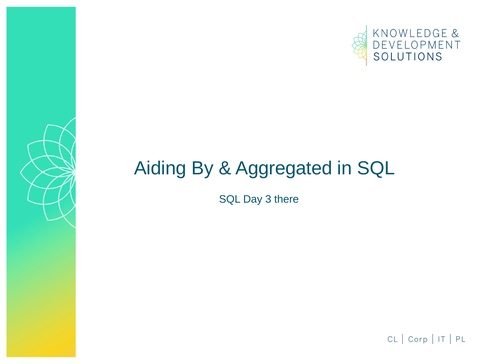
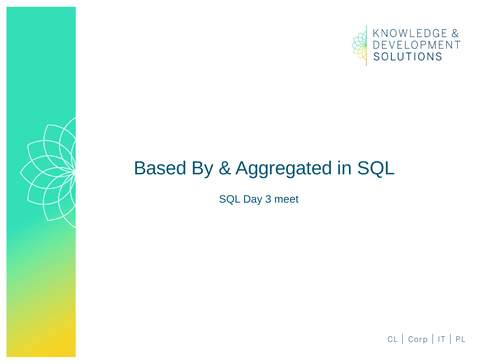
Aiding: Aiding -> Based (160, 168)
there: there -> meet (286, 200)
